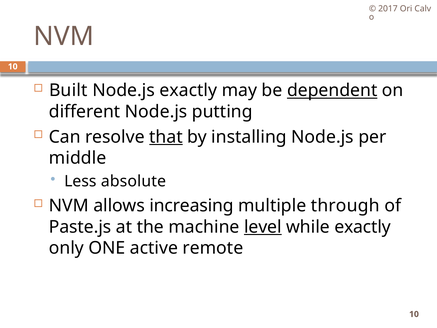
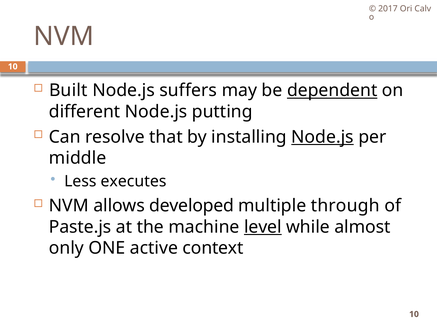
Node.js exactly: exactly -> suffers (188, 90)
that underline: present -> none (166, 137)
Node.js underline: none -> present (323, 137)
absolute: absolute -> executes (133, 181)
increasing: increasing -> developed (192, 206)
while exactly: exactly -> almost (362, 227)
remote: remote -> context (213, 248)
